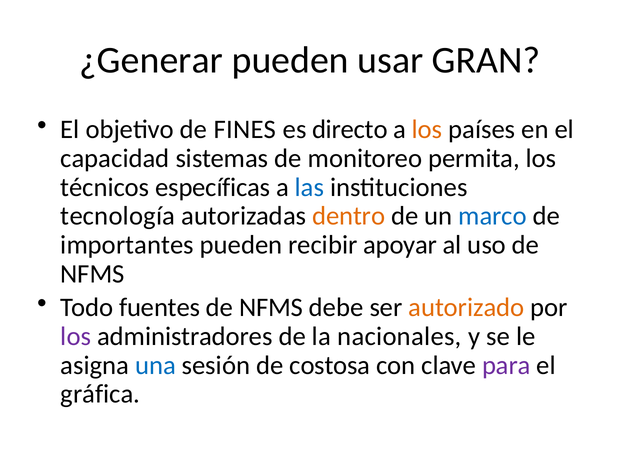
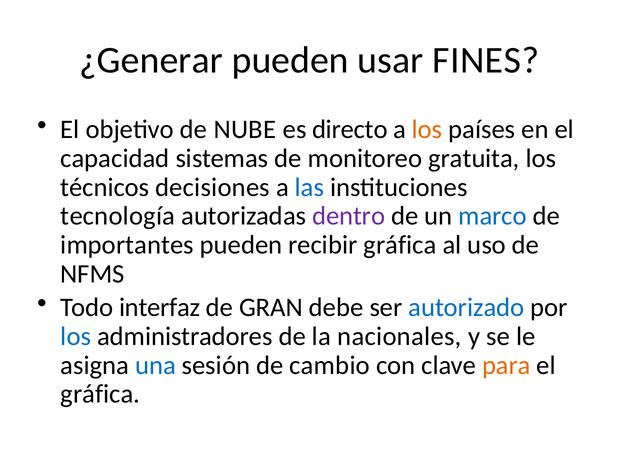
GRAN: GRAN -> FINES (486, 60)
FINES: FINES -> NUBE (245, 129)
permita: permita -> gratuita (474, 158)
específicas: específicas -> decisiones (213, 187)
dentro colour: orange -> purple (349, 216)
recibir apoyar: apoyar -> gráfica (400, 245)
fuentes: fuentes -> interfaz (160, 308)
NFMS: NFMS -> GRAN (271, 308)
autorizado colour: orange -> blue (466, 308)
los colour: purple -> blue (76, 336)
costosa: costosa -> cambio (330, 365)
para colour: purple -> orange (506, 365)
